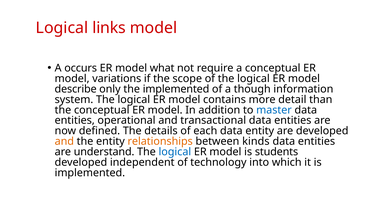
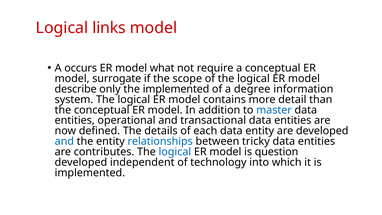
variations: variations -> surrogate (117, 79)
though: though -> degree (252, 89)
and colour: orange -> blue (64, 141)
relationships colour: orange -> blue (160, 141)
kinds: kinds -> tricky (256, 141)
understand: understand -> contributes (104, 152)
students: students -> question (277, 152)
